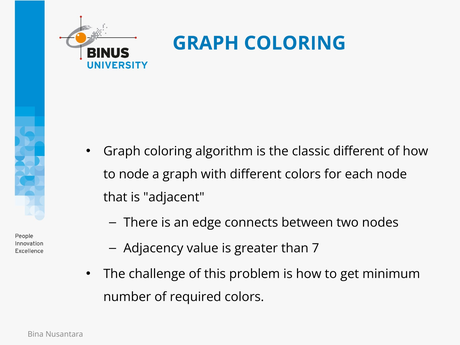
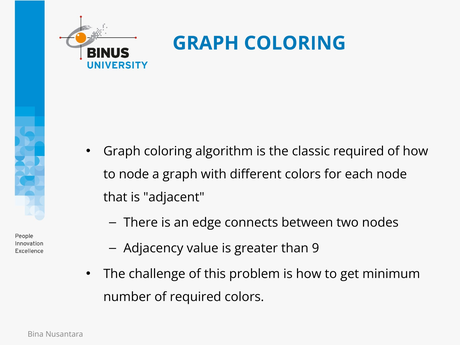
classic different: different -> required (359, 151)
7: 7 -> 9 (316, 248)
